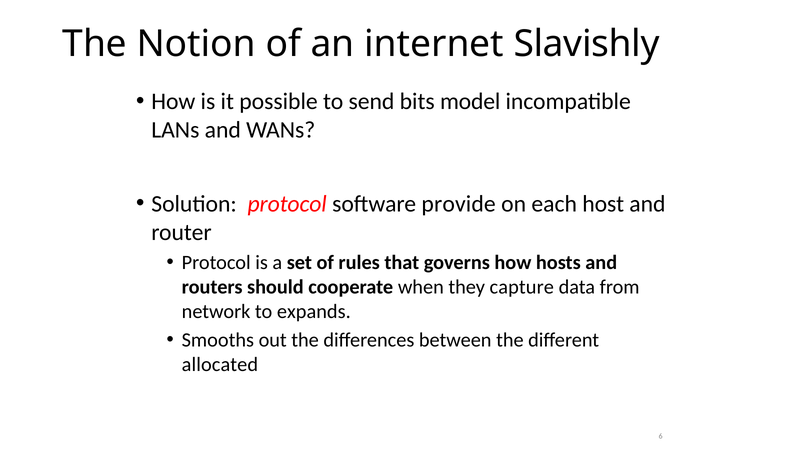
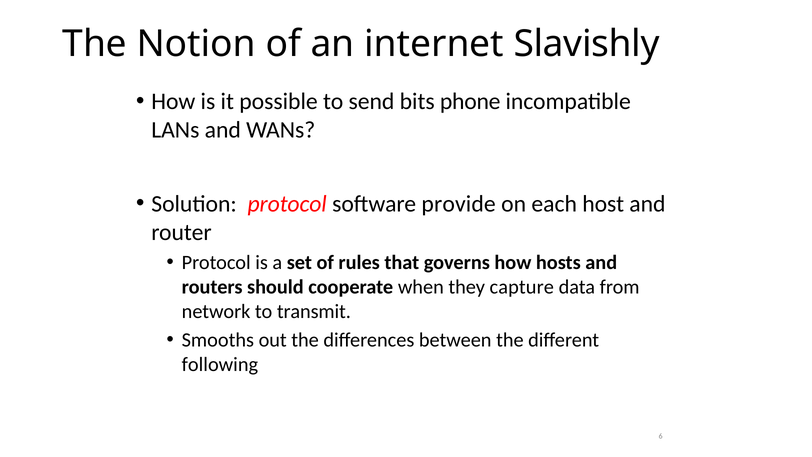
model: model -> phone (470, 101)
expands: expands -> transmit (314, 311)
allocated: allocated -> following (220, 364)
